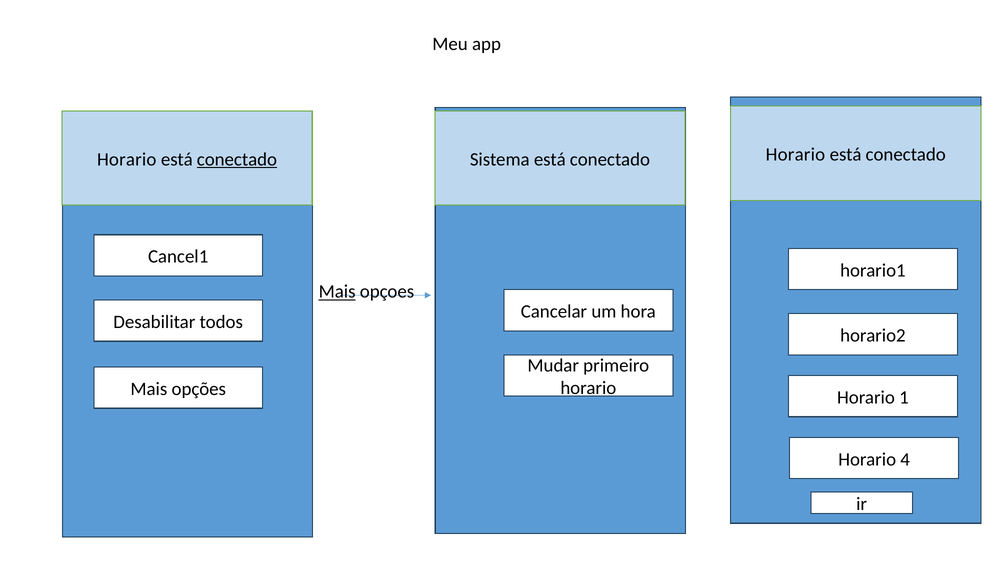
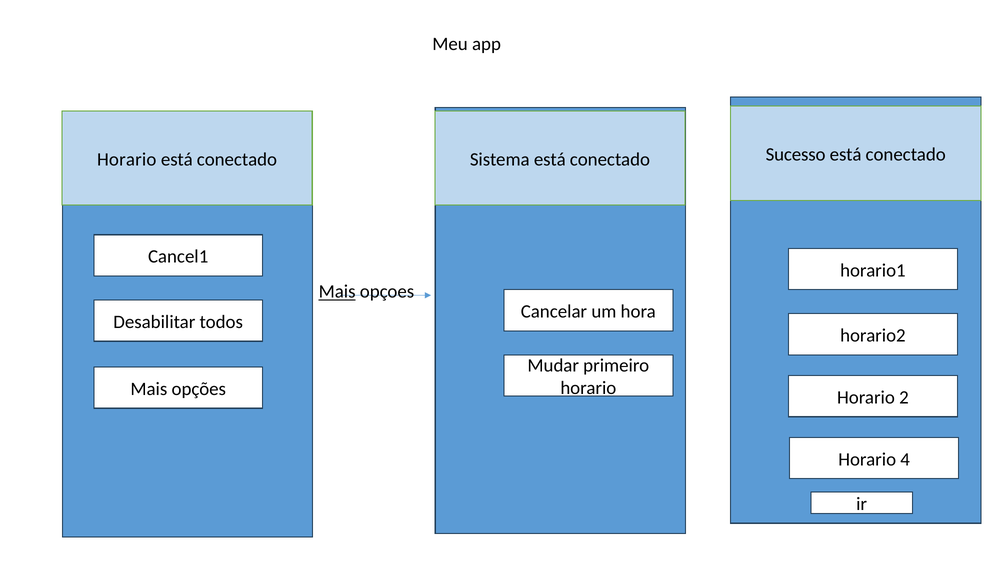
conectado underline: present -> none (237, 159)
conectado Horario: Horario -> Sucesso (796, 154)
1: 1 -> 2 (904, 397)
